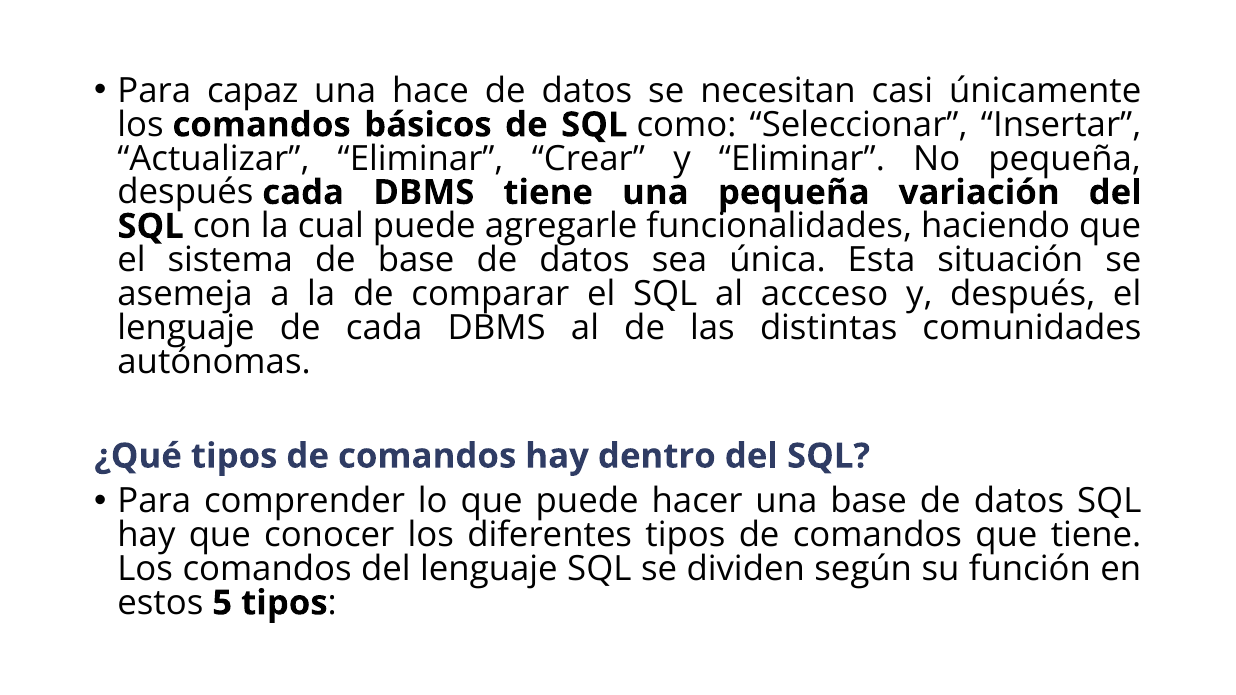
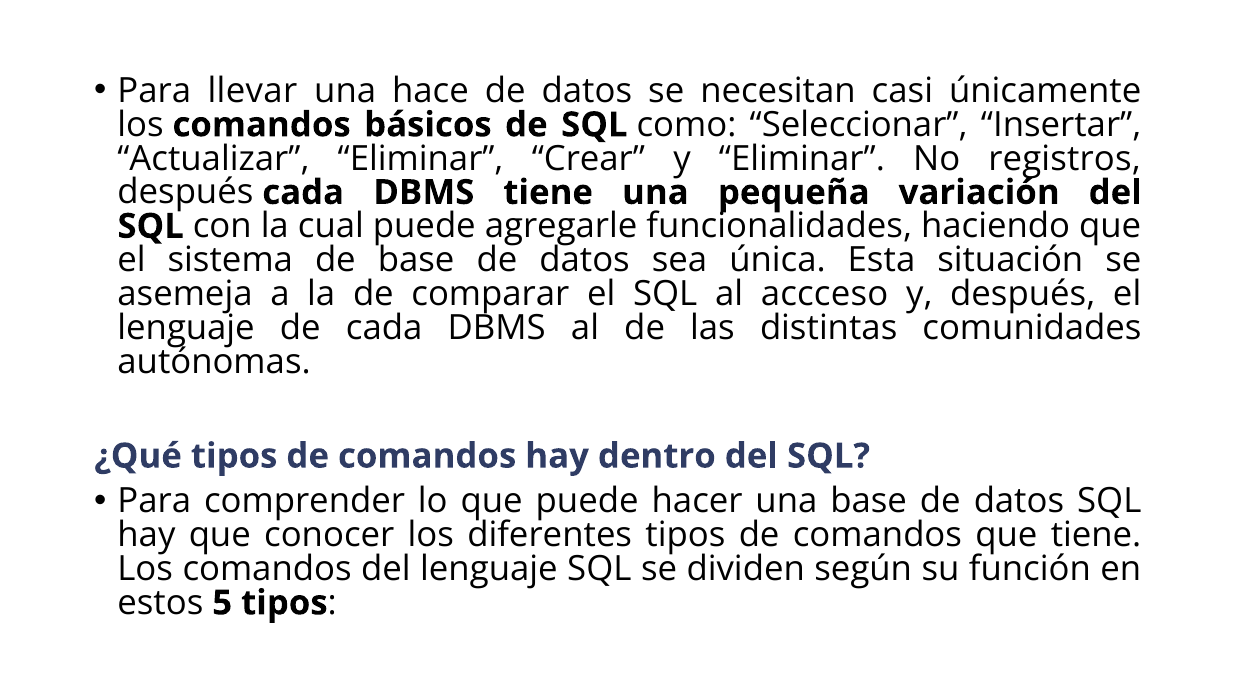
capaz: capaz -> llevar (252, 91)
No pequeña: pequeña -> registros (1065, 159)
